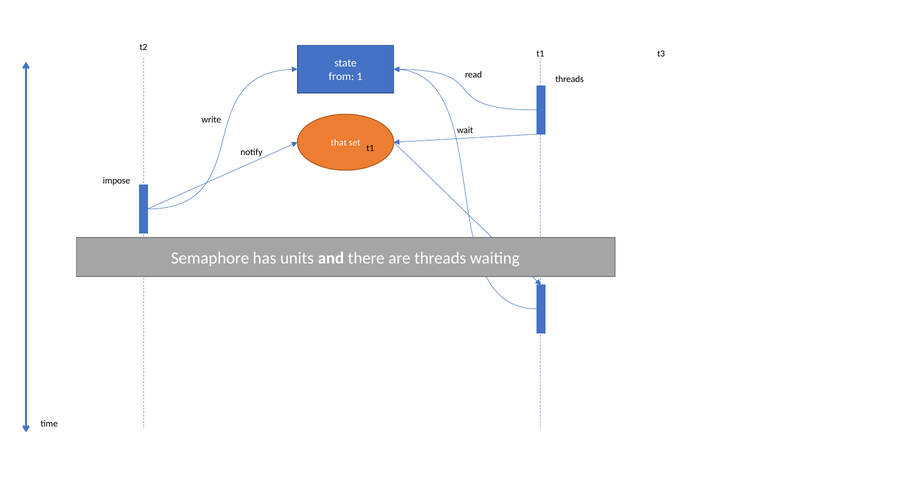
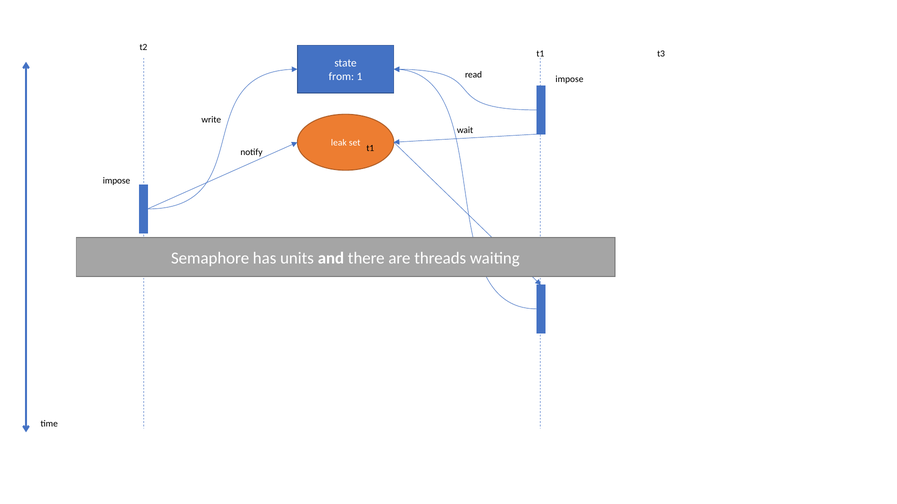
threads: threads -> impose (569, 79)
that: that -> leak (339, 143)
